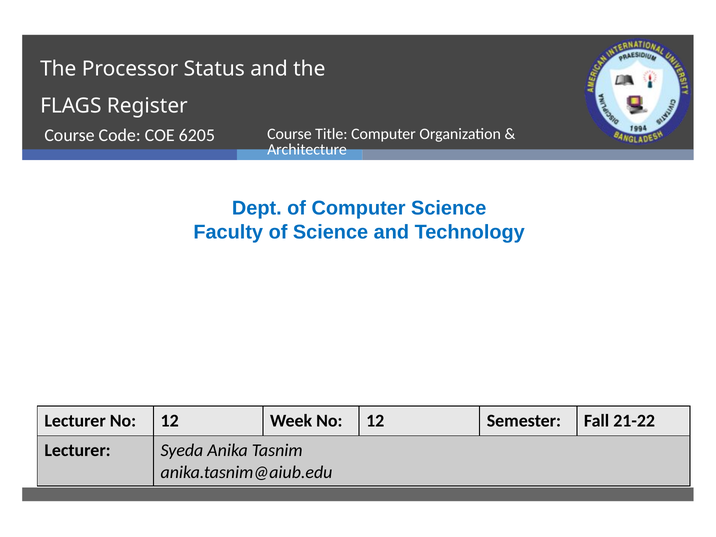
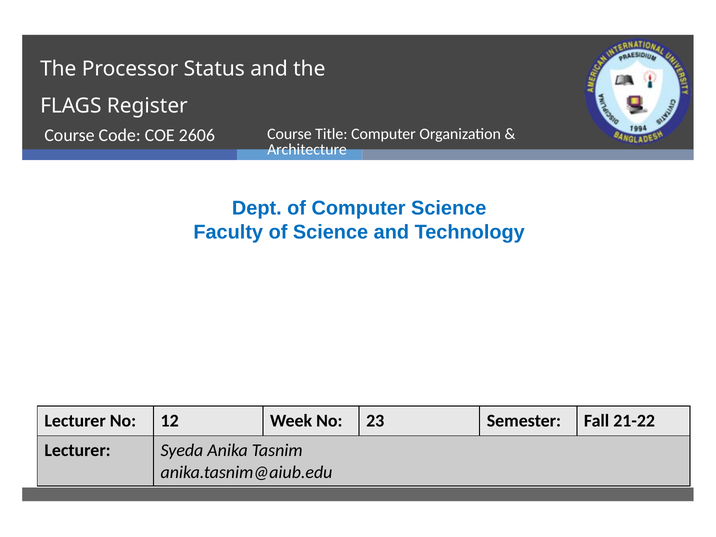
6205: 6205 -> 2606 (197, 136)
Week No 12: 12 -> 23 (375, 421)
